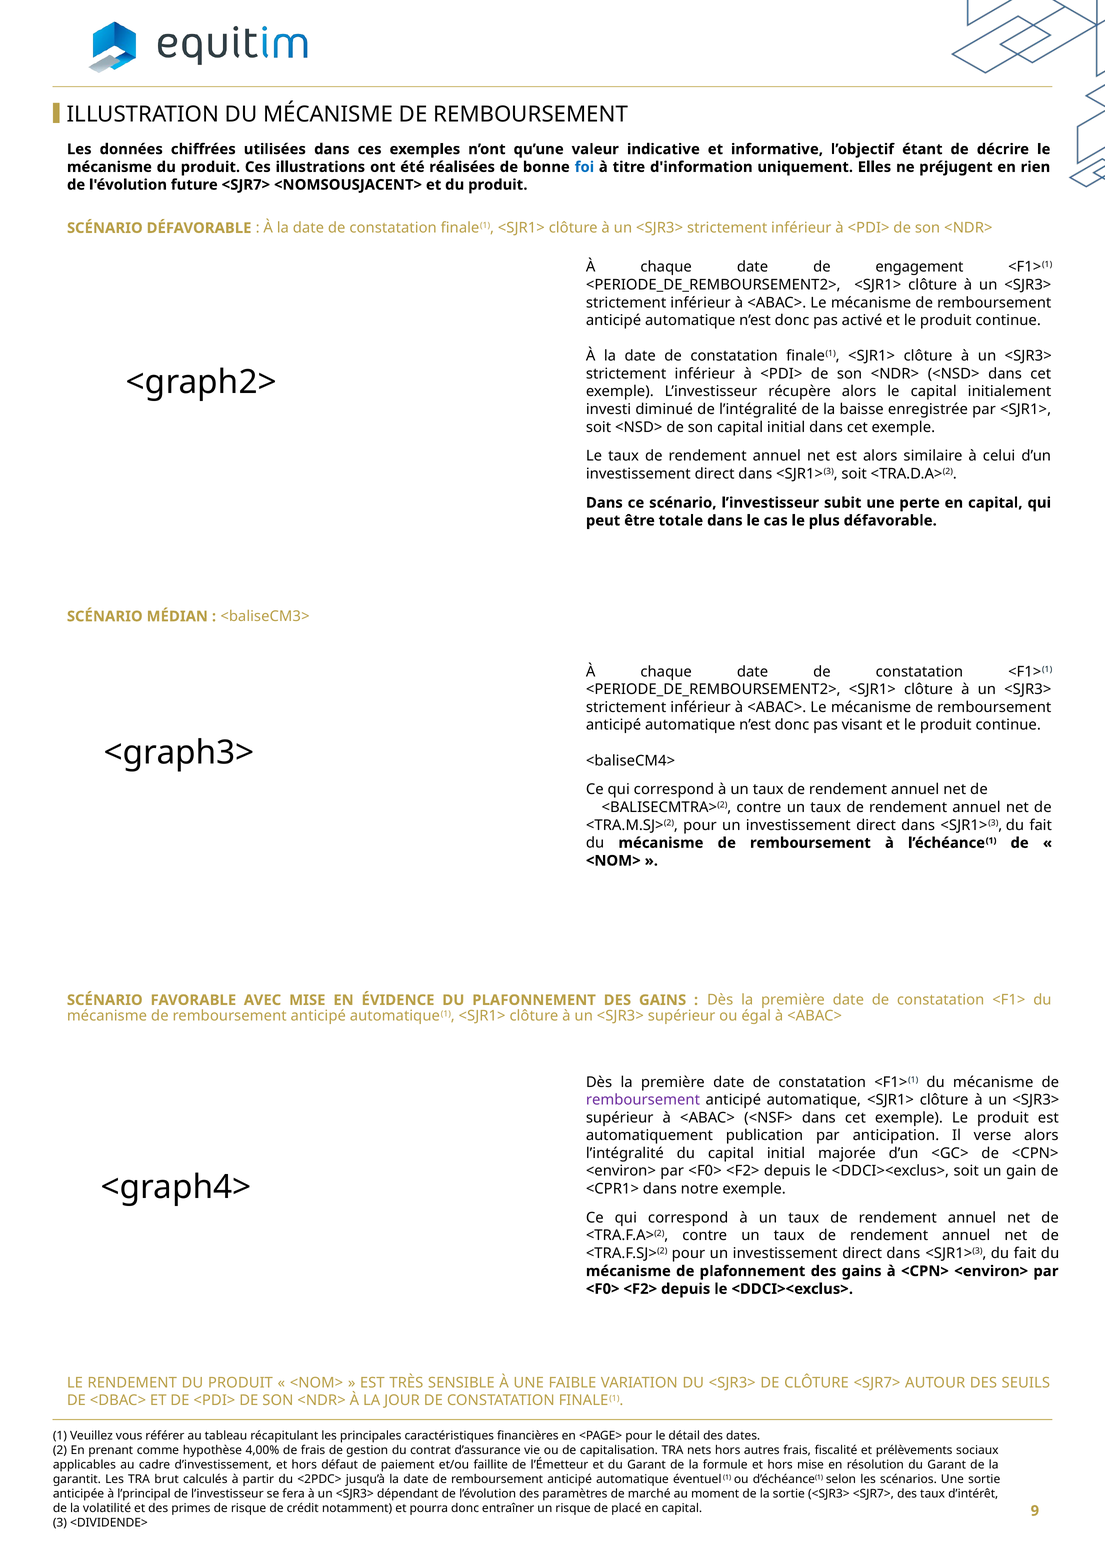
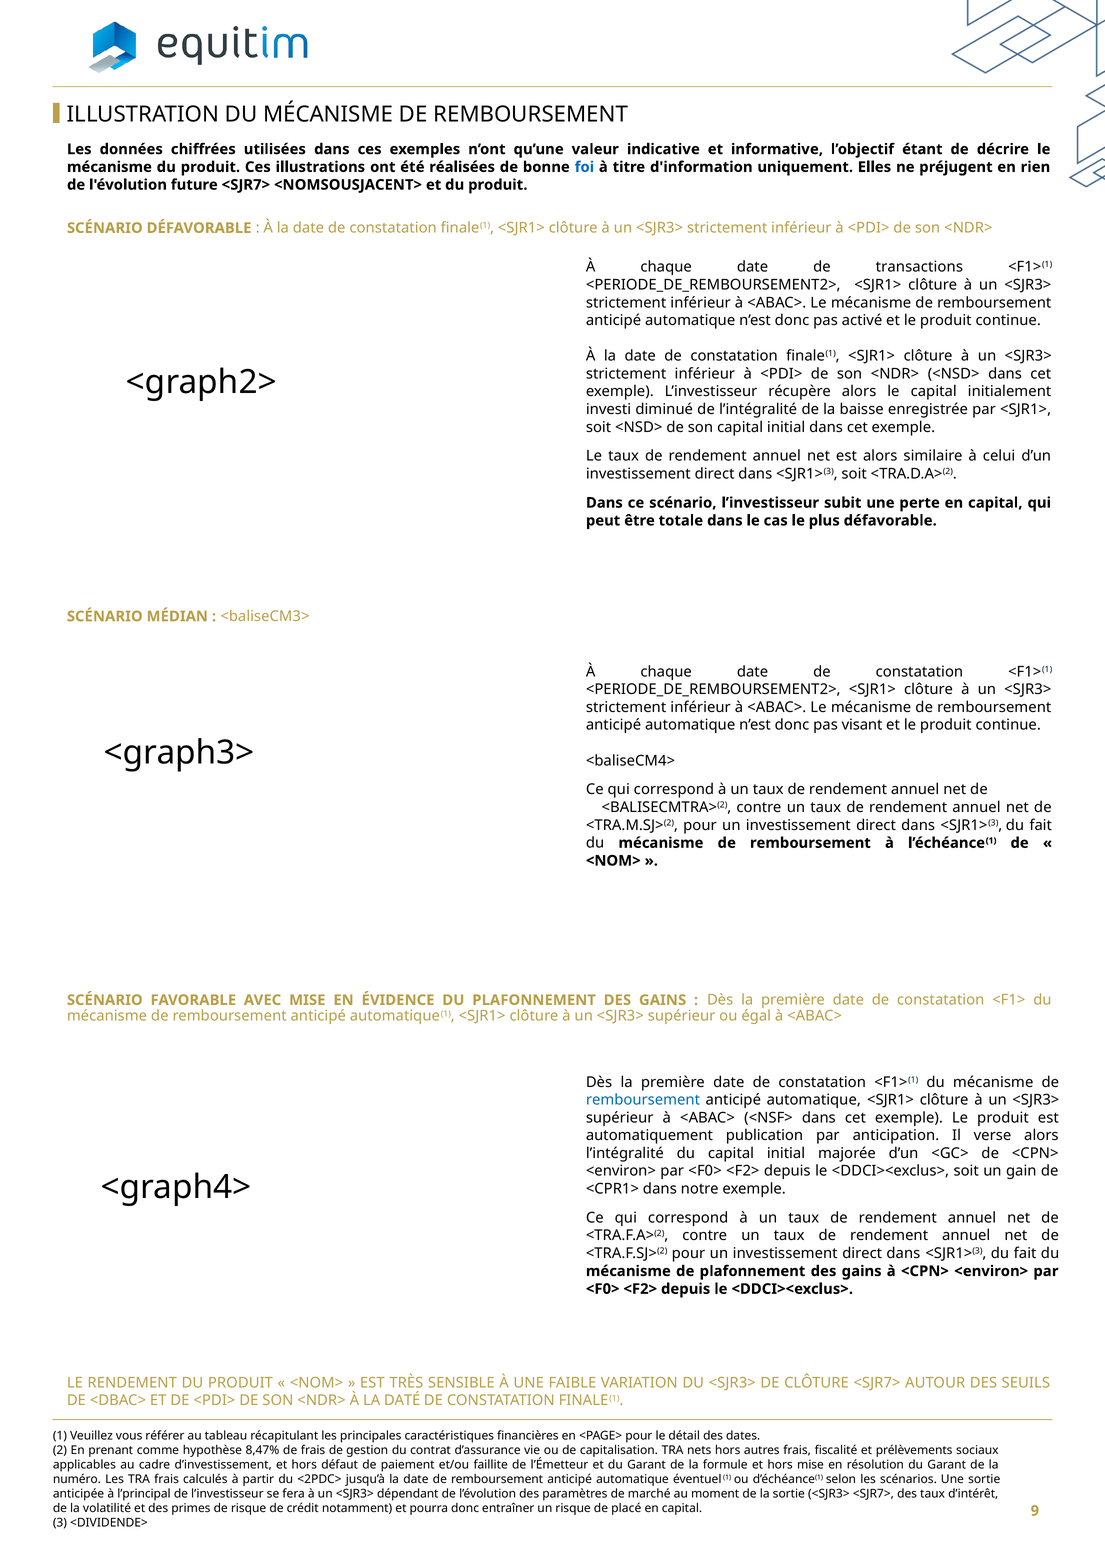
engagement: engagement -> transactions (919, 267)
remboursement colour: purple -> blue (643, 1100)
JOUR: JOUR -> DATÉ (402, 1400)
4,00%: 4,00% -> 8,47% (262, 1450)
garantit: garantit -> numéro (77, 1479)
TRA brut: brut -> frais (167, 1479)
